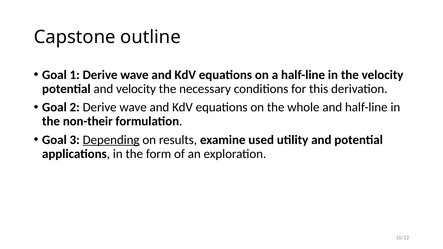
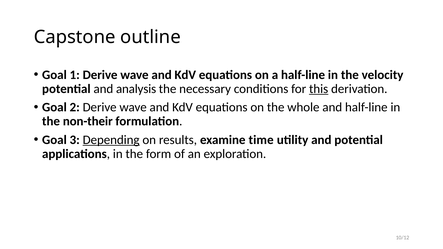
and velocity: velocity -> analysis (136, 89)
this underline: none -> present (319, 89)
used: used -> time (261, 140)
